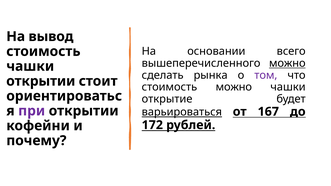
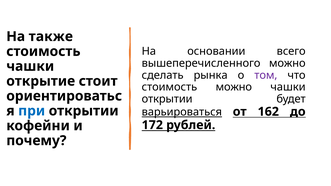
вывод: вывод -> также (51, 37)
можно underline: present -> none (287, 63)
открытии: открытии -> открытие (41, 81)
открытие: открытие -> открытии (167, 99)
при colour: purple -> blue (32, 111)
167: 167 -> 162 (268, 112)
